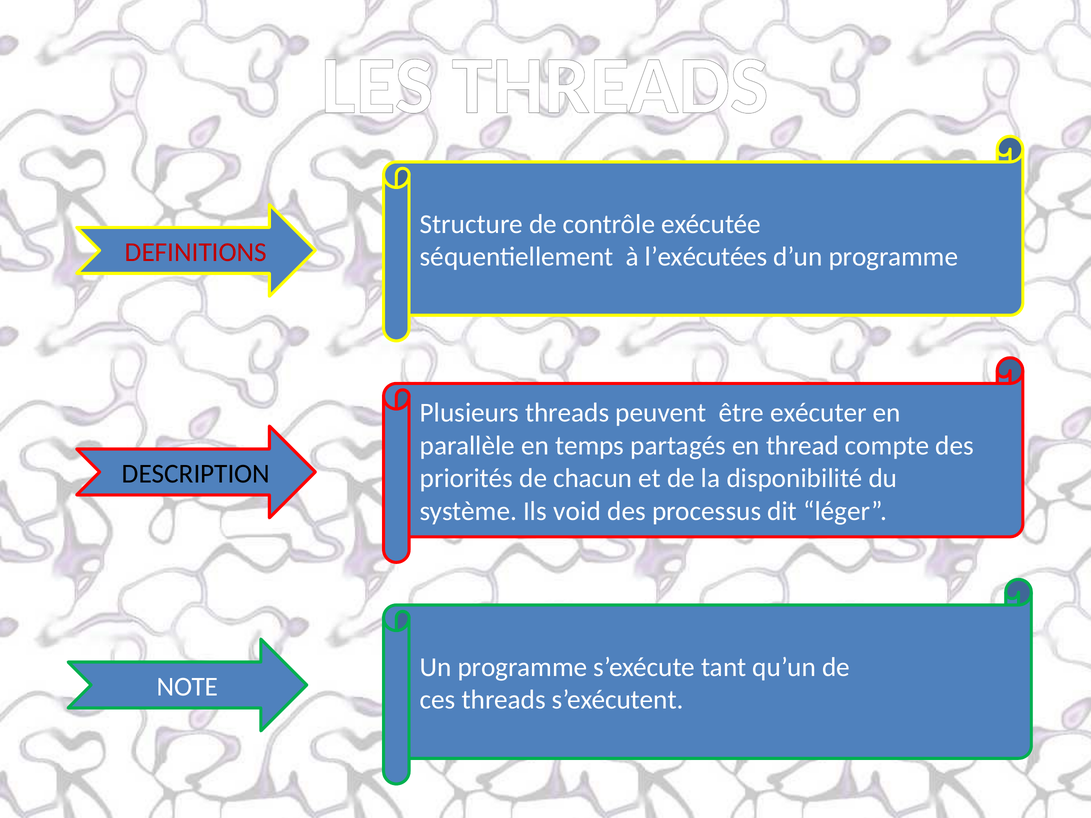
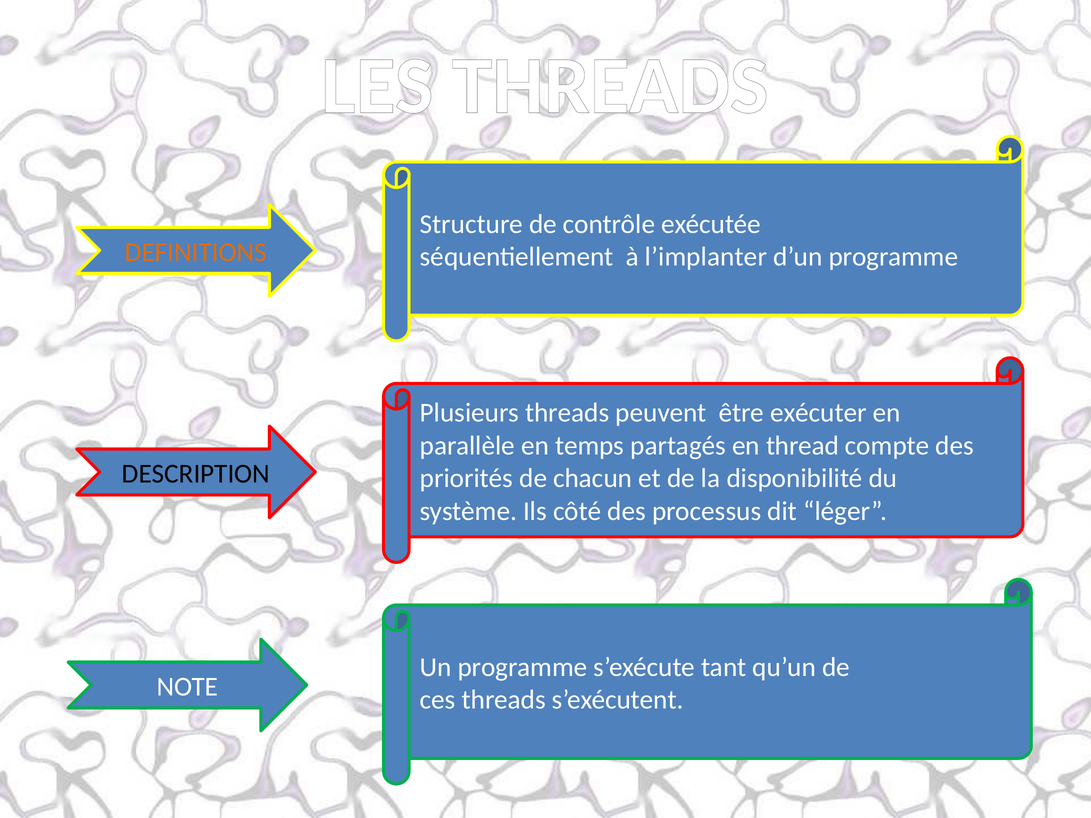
DEFINITIONS colour: red -> orange (196, 252)
l’exécutées: l’exécutées -> l’implanter (706, 257)
void: void -> côté (577, 511)
